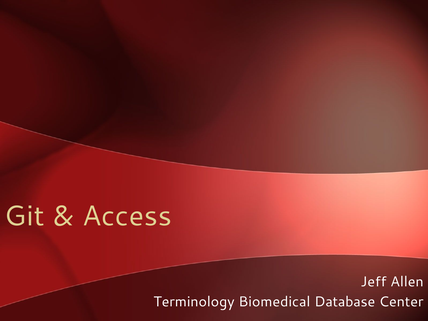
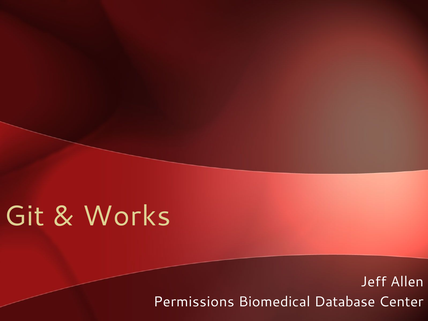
Access: Access -> Works (127, 216)
Terminology: Terminology -> Permissions (194, 302)
